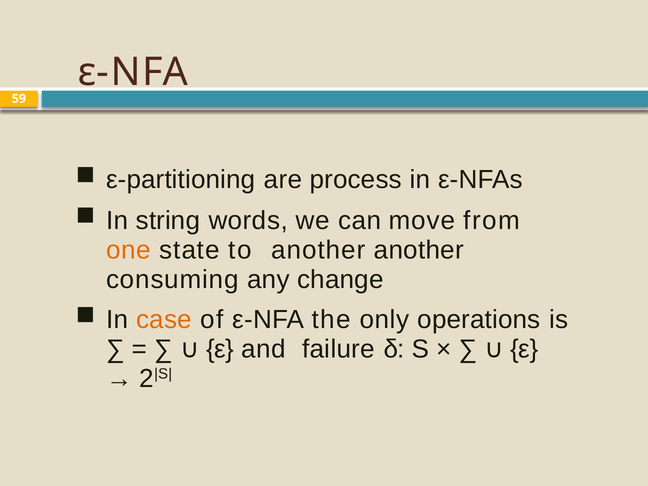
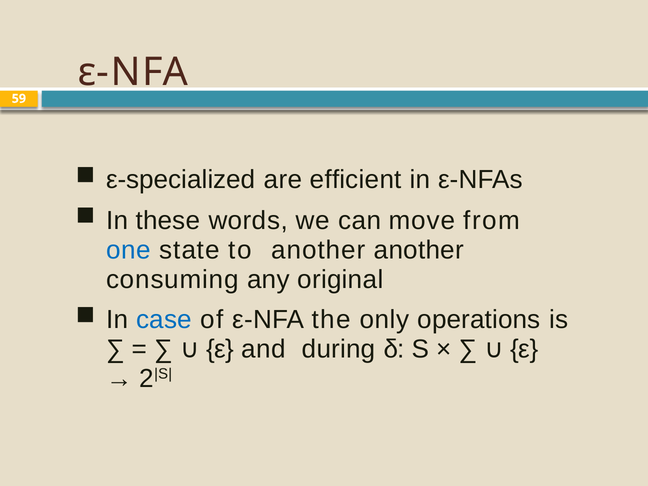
ε-partitioning: ε-partitioning -> ε-specialized (181, 180)
process: process -> efﬁcient (356, 180)
string: string -> these (168, 221)
one colour: orange -> blue (129, 250)
change: change -> original (340, 279)
case colour: orange -> blue (164, 320)
failure: failure -> during (339, 349)
